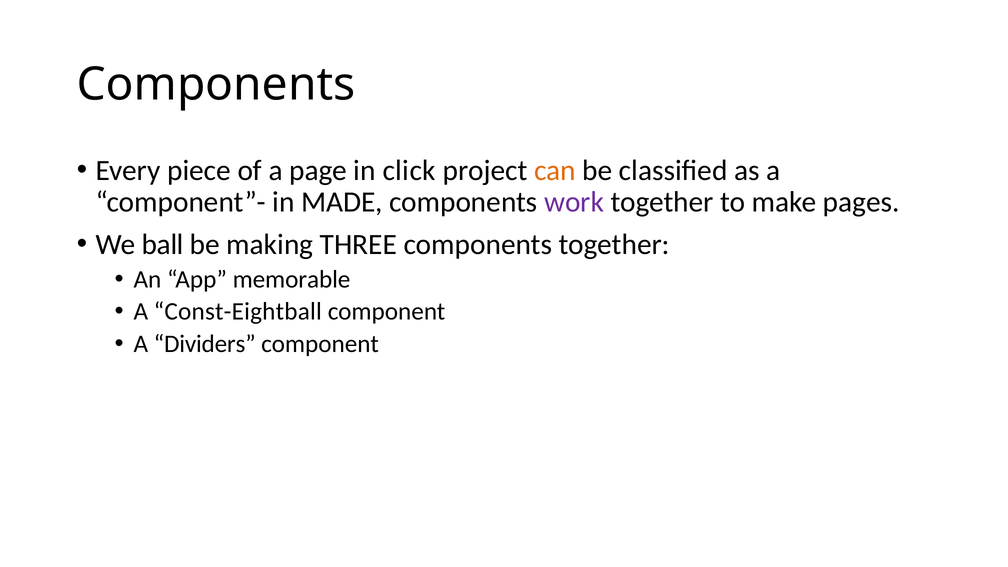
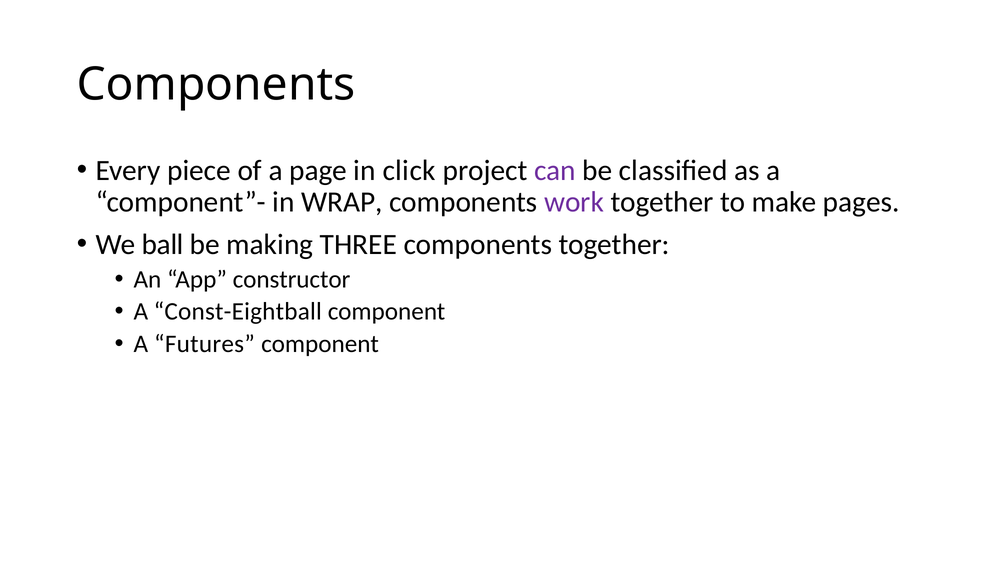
can colour: orange -> purple (555, 170)
MADE: MADE -> WRAP (342, 202)
memorable: memorable -> constructor (292, 279)
Dividers: Dividers -> Futures (204, 344)
